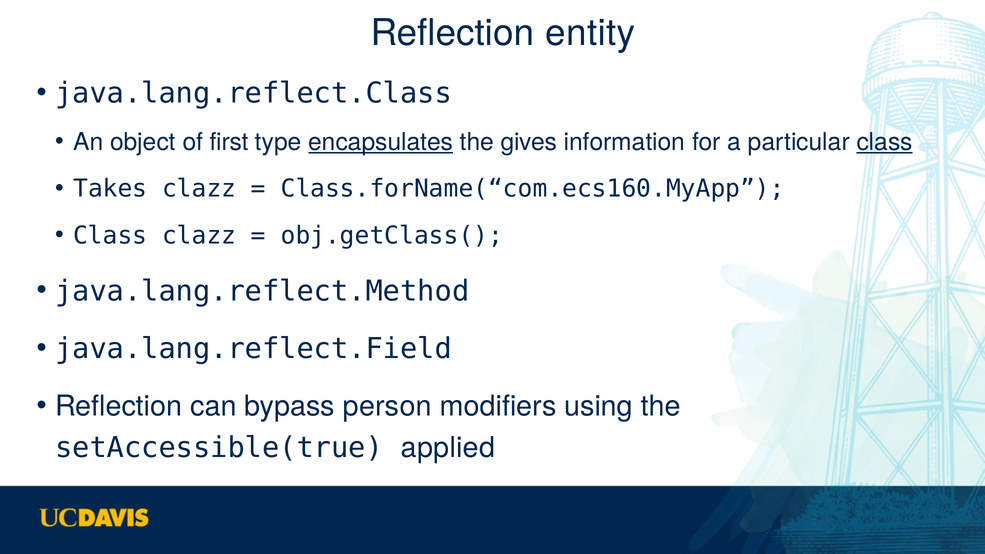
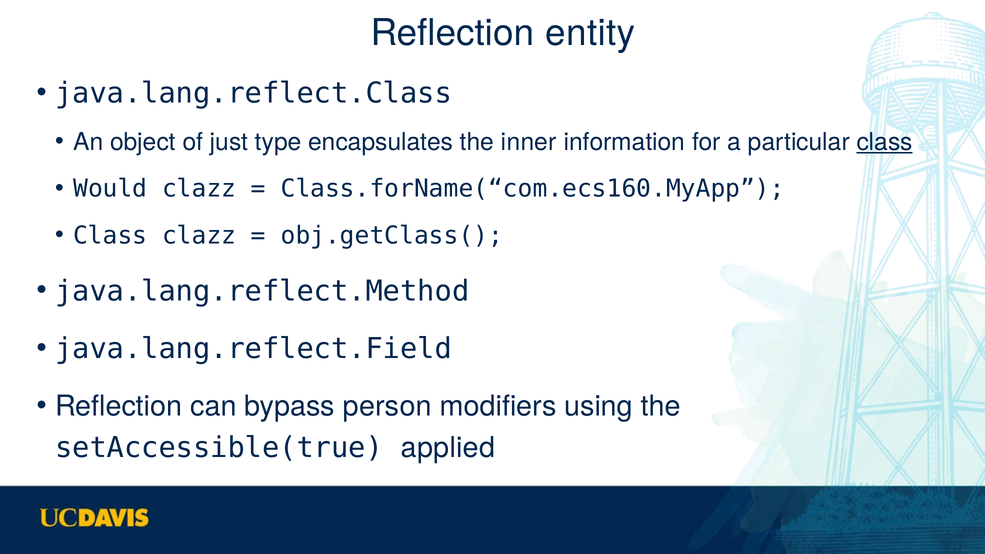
first: first -> just (229, 142)
encapsulates underline: present -> none (381, 142)
gives: gives -> inner (529, 142)
Takes: Takes -> Would (110, 189)
